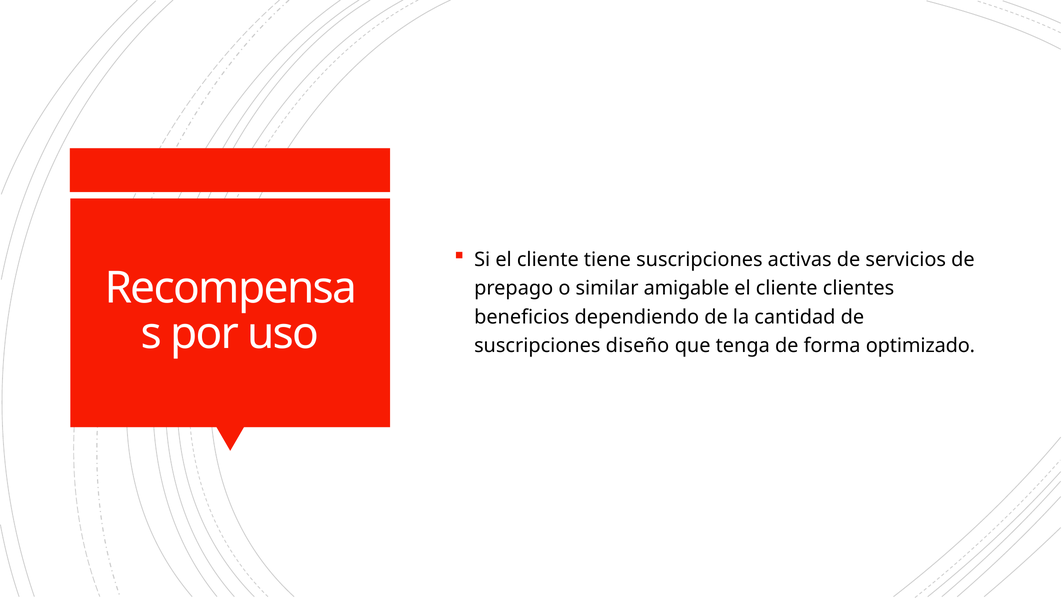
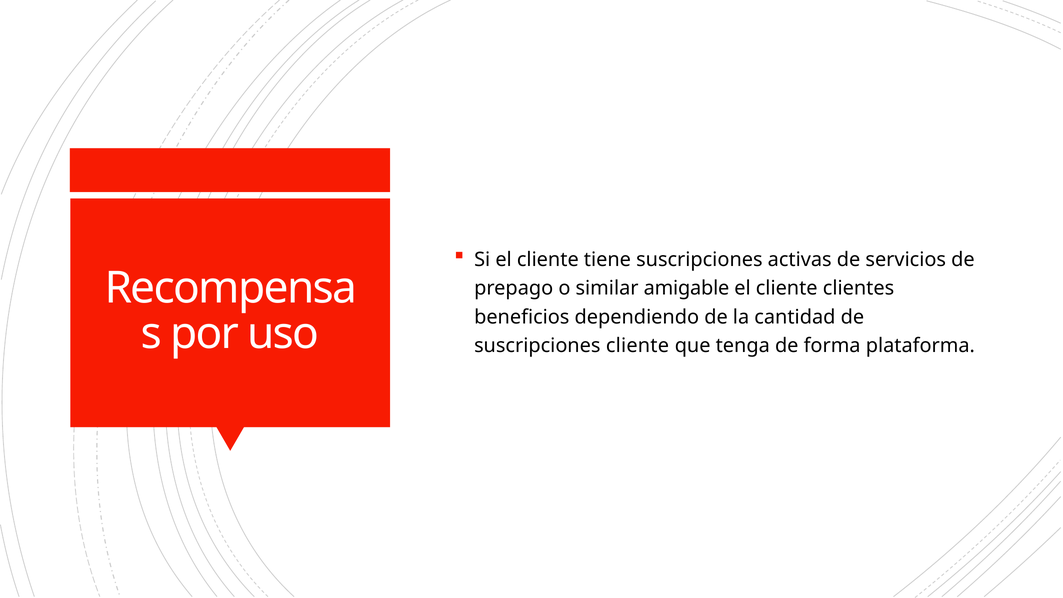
suscripciones diseño: diseño -> cliente (637, 346)
optimizado: optimizado -> plataforma (920, 346)
